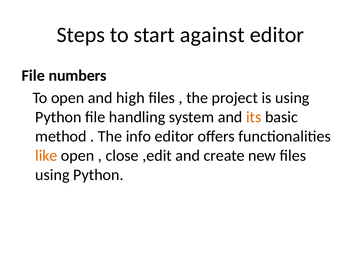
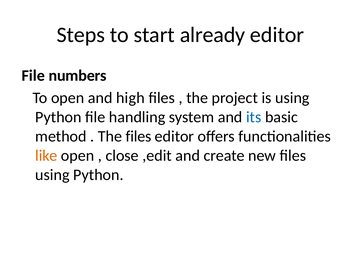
against: against -> already (212, 35)
its colour: orange -> blue (254, 117)
The info: info -> files (138, 137)
